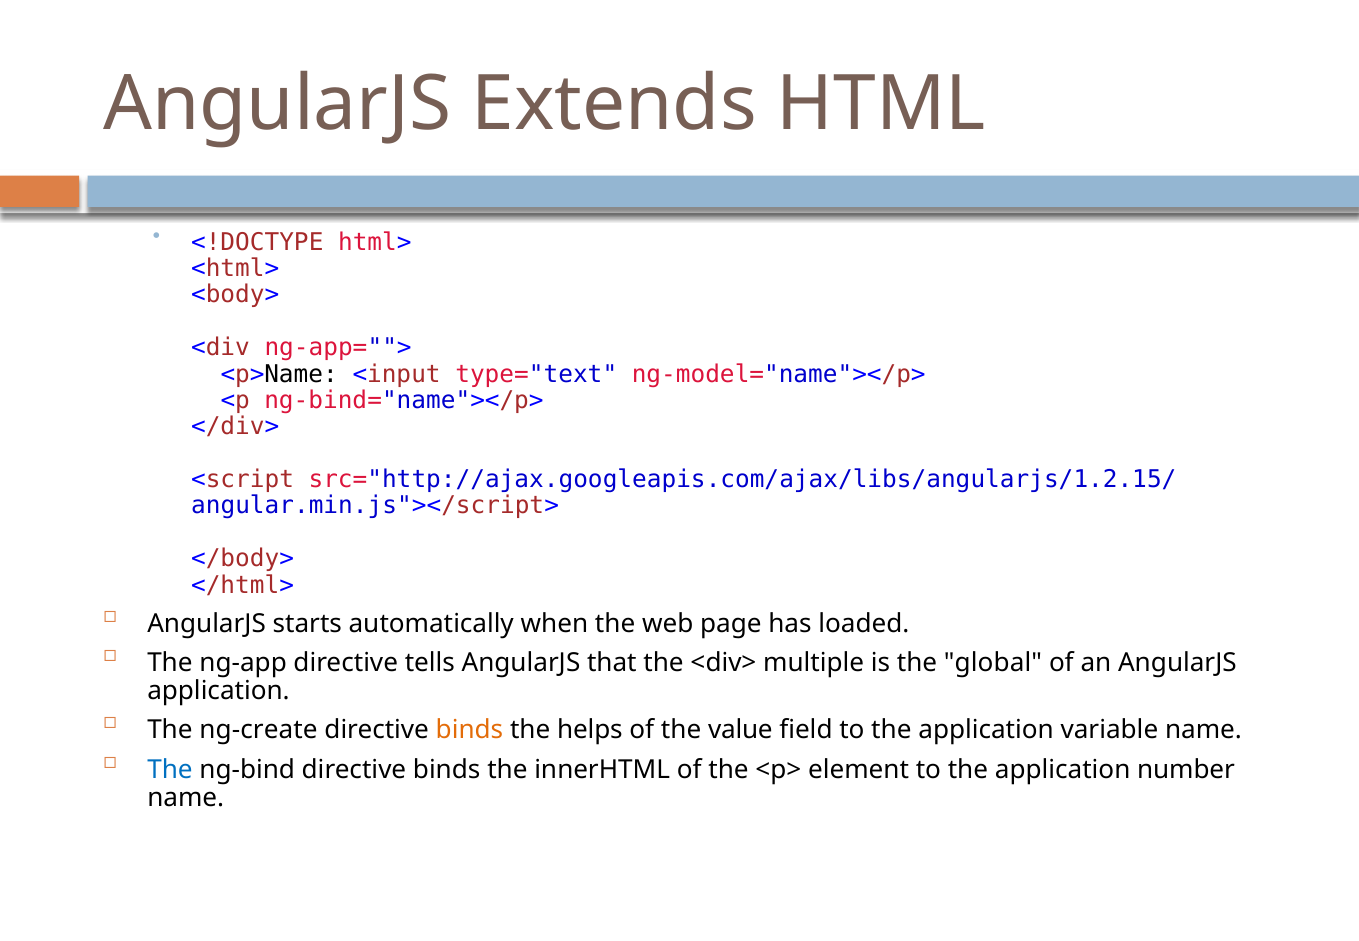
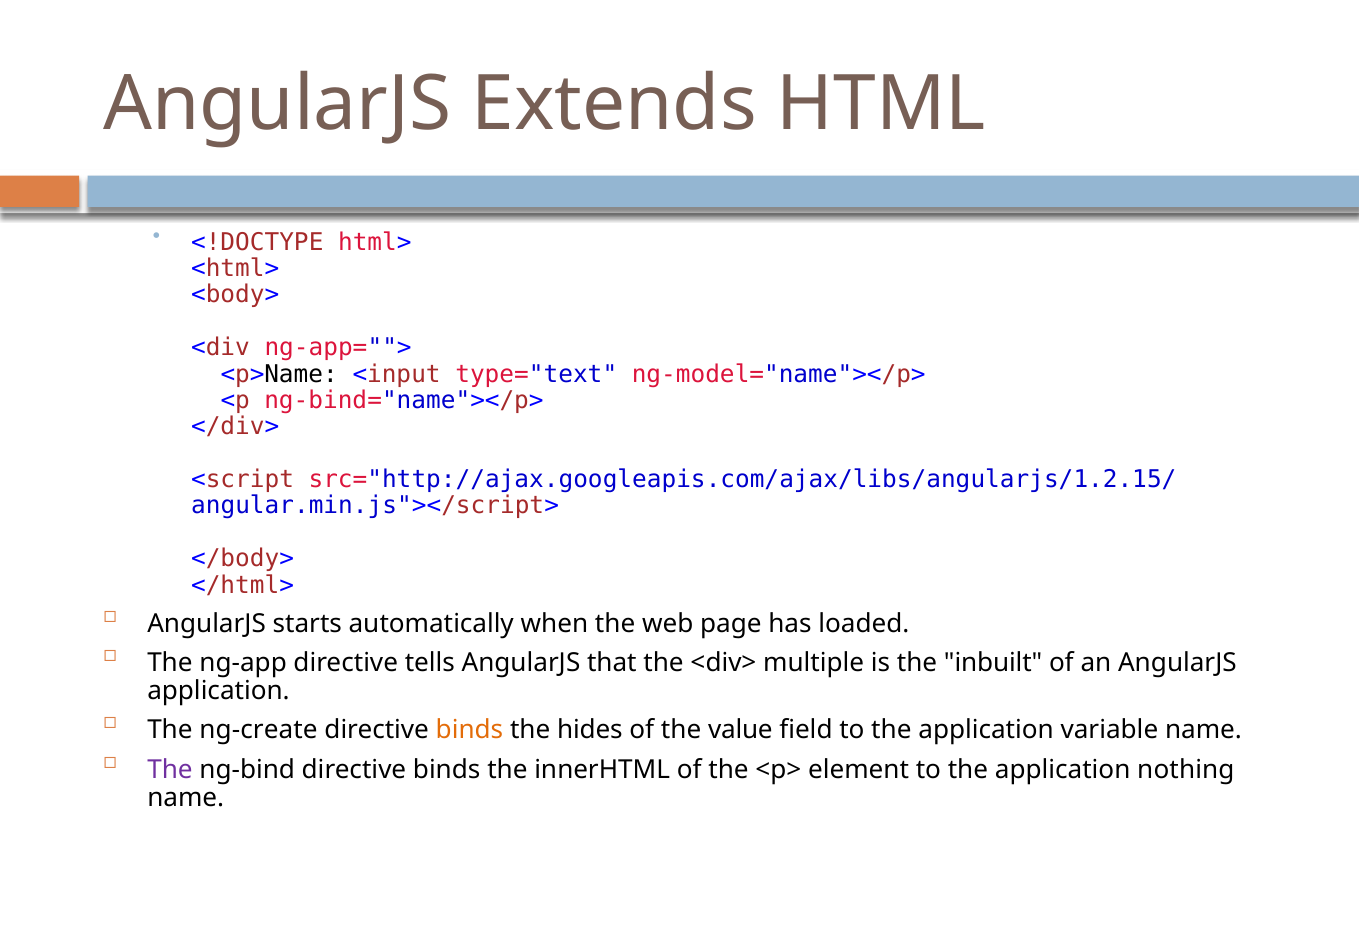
global: global -> inbuilt (993, 663)
helps: helps -> hides (590, 730)
The colour: blue -> purple (170, 769)
number: number -> nothing (1186, 769)
